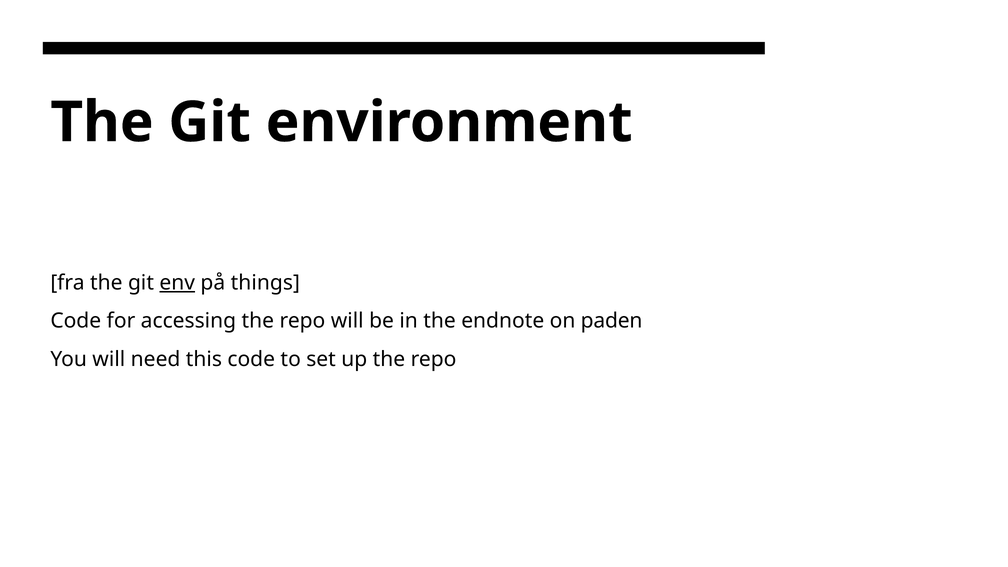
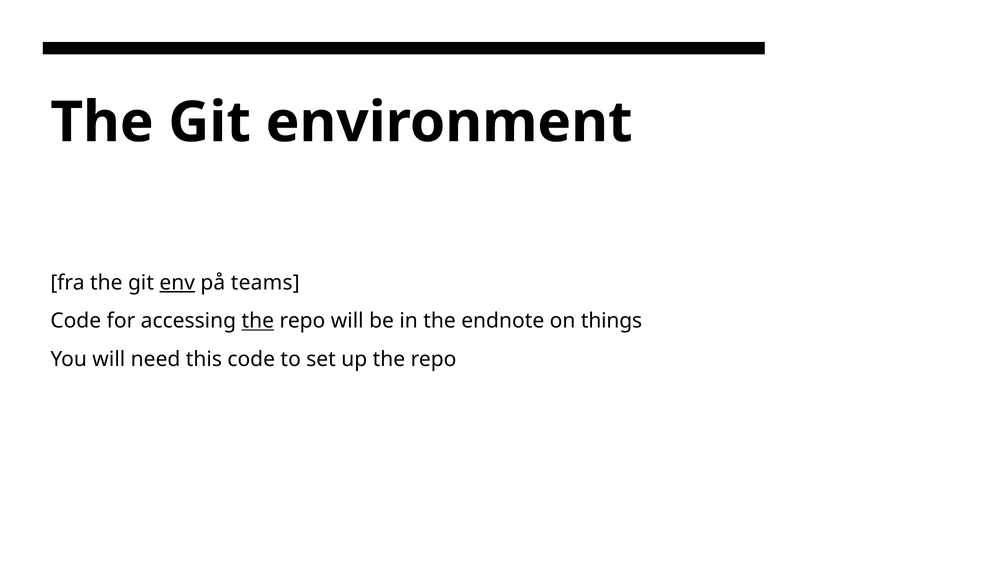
things: things -> teams (265, 283)
the underline: none -> present (258, 321)
paden: paden -> things (612, 321)
